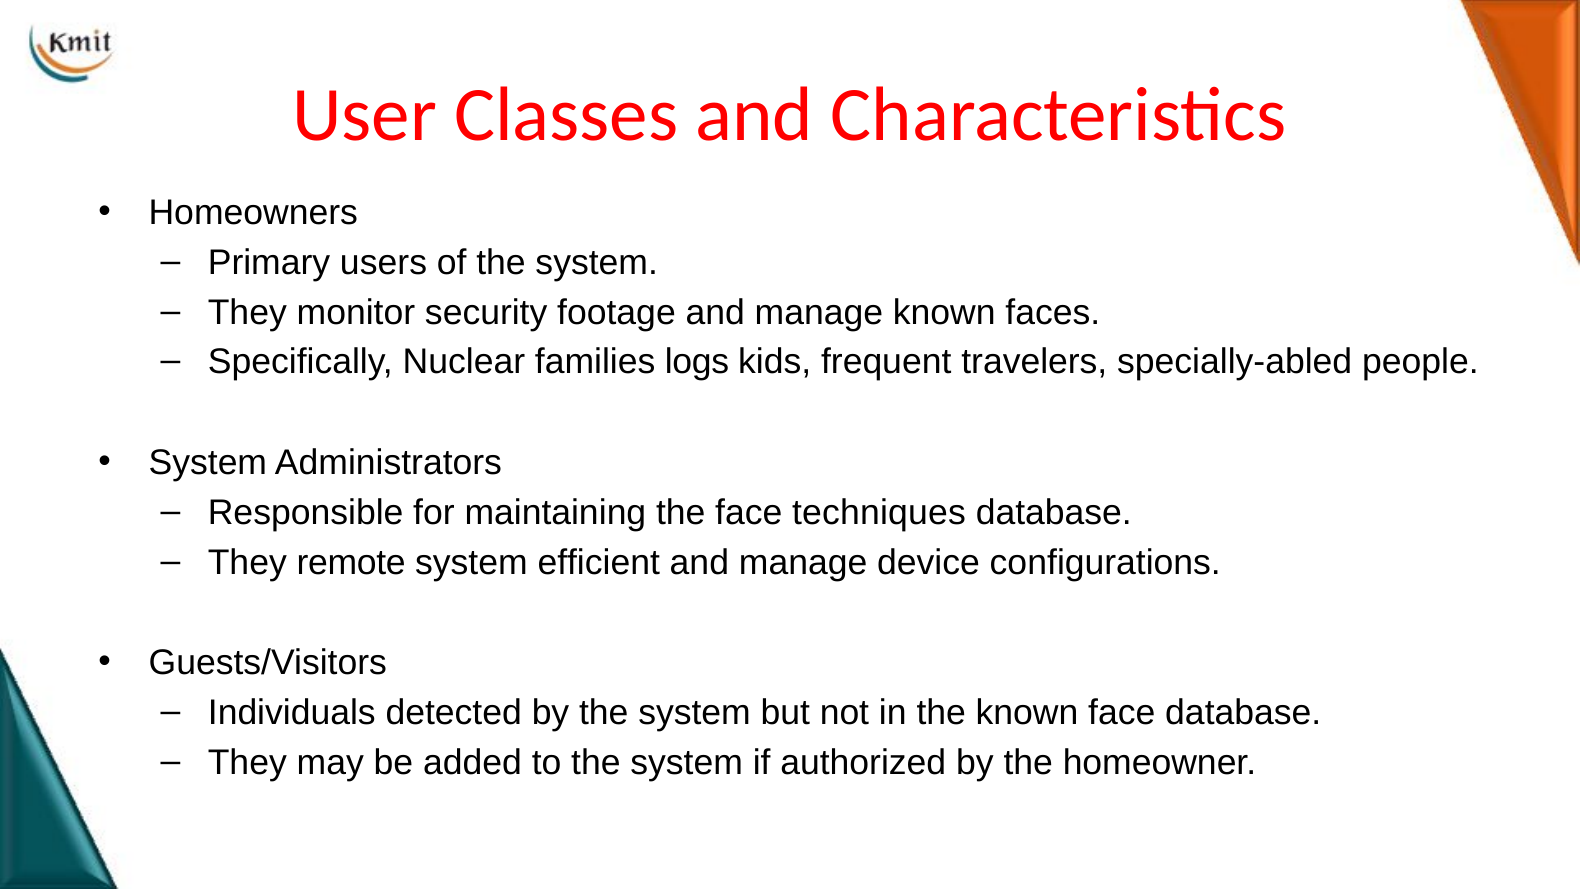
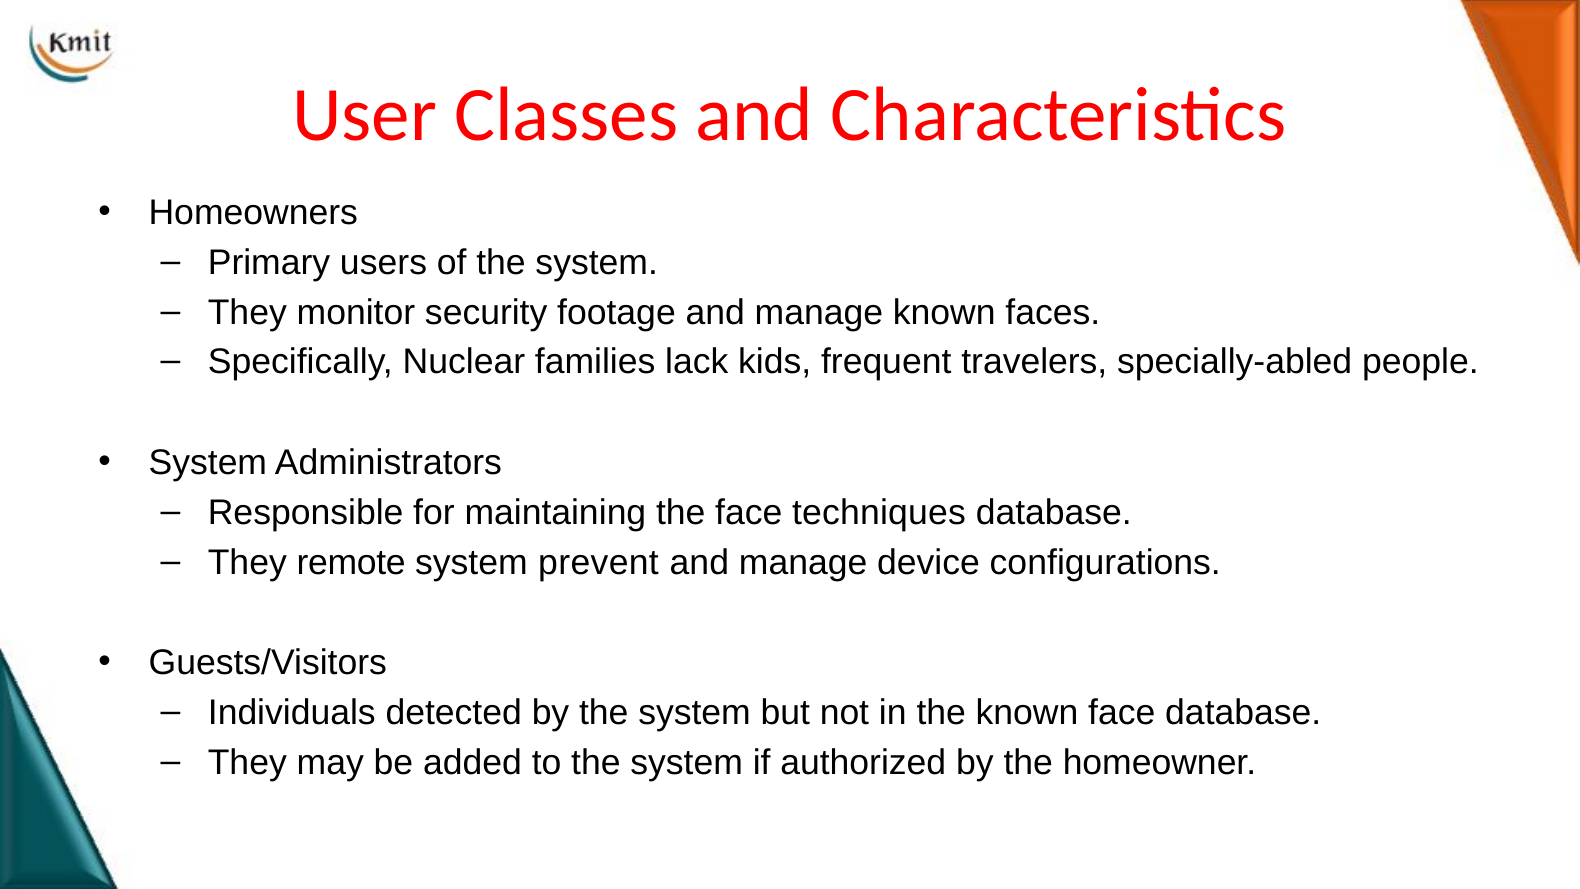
logs: logs -> lack (697, 362)
efficient: efficient -> prevent (599, 562)
